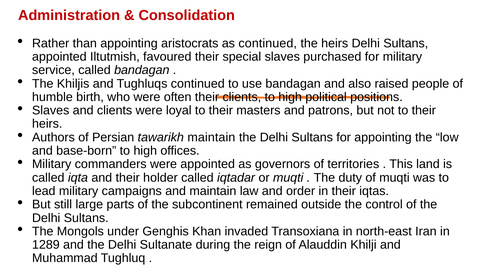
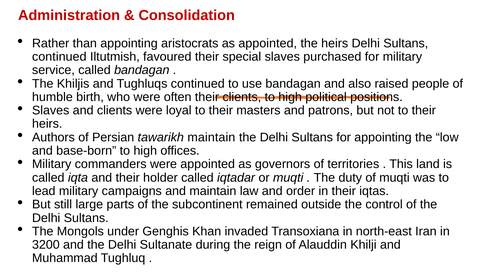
as continued: continued -> appointed (268, 43)
appointed: appointed -> continued (59, 57)
1289: 1289 -> 3200 (46, 244)
